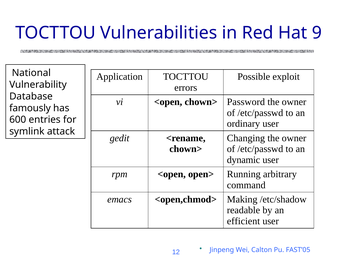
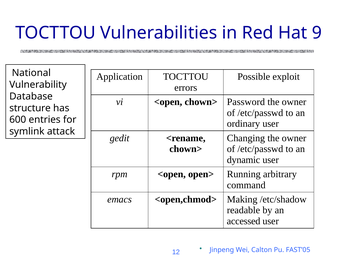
famously: famously -> structure (30, 108)
efficient: efficient -> accessed (244, 221)
